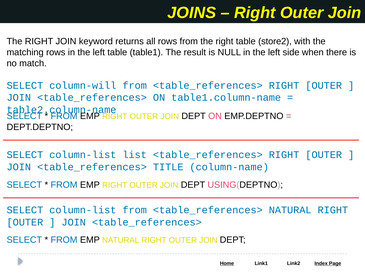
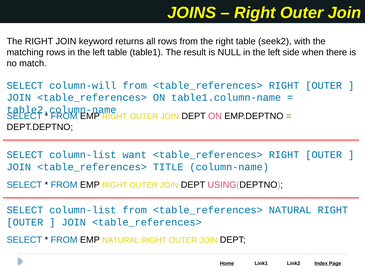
store2: store2 -> seek2 (275, 41)
list: list -> want (135, 155)
